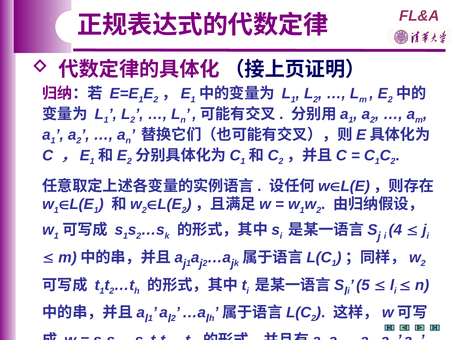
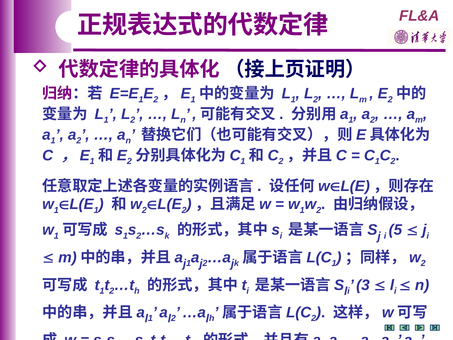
4: 4 -> 5 (395, 230)
5: 5 -> 3 (363, 285)
